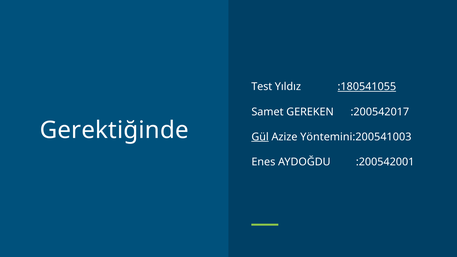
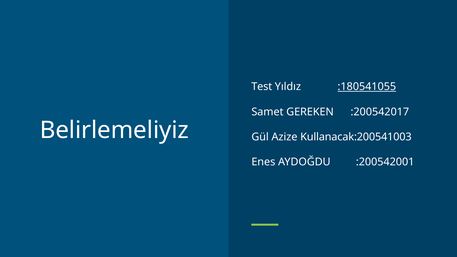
Gerektiğinde: Gerektiğinde -> Belirlemeliyiz (114, 130)
Gül underline: present -> none (260, 137)
Yöntemini:200541003: Yöntemini:200541003 -> Kullanacak:200541003 (356, 137)
